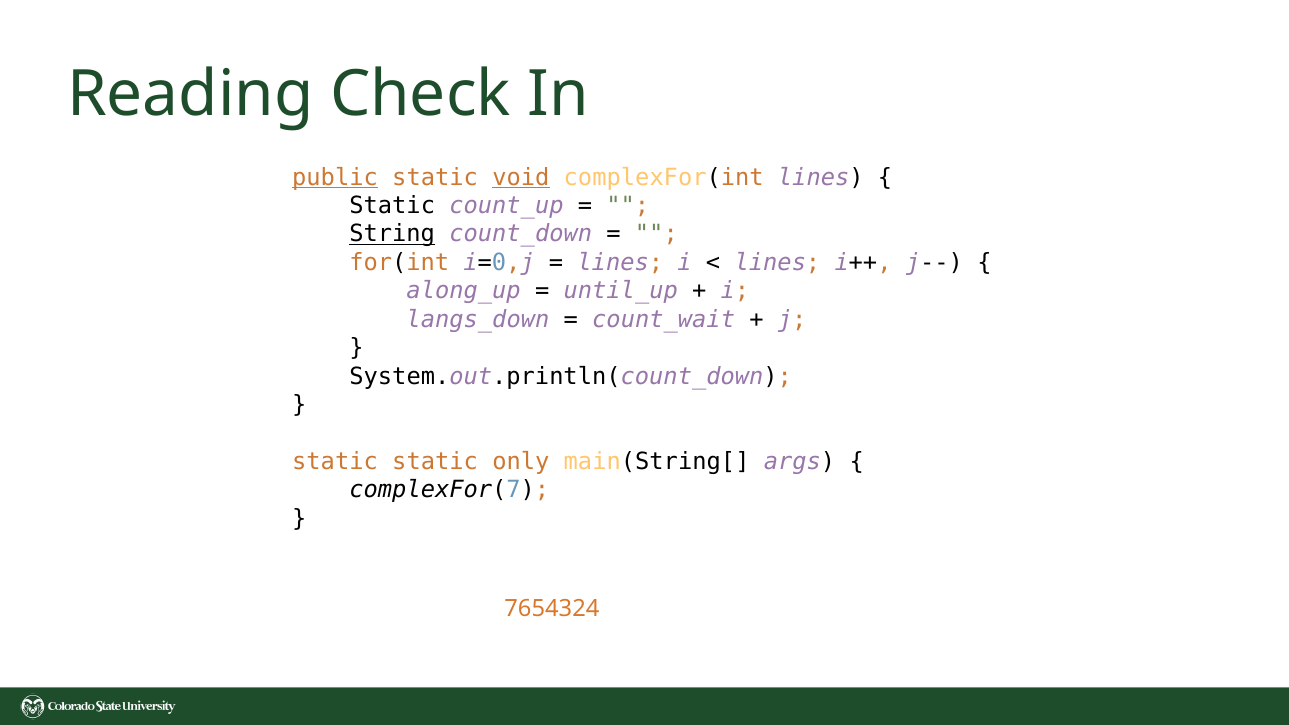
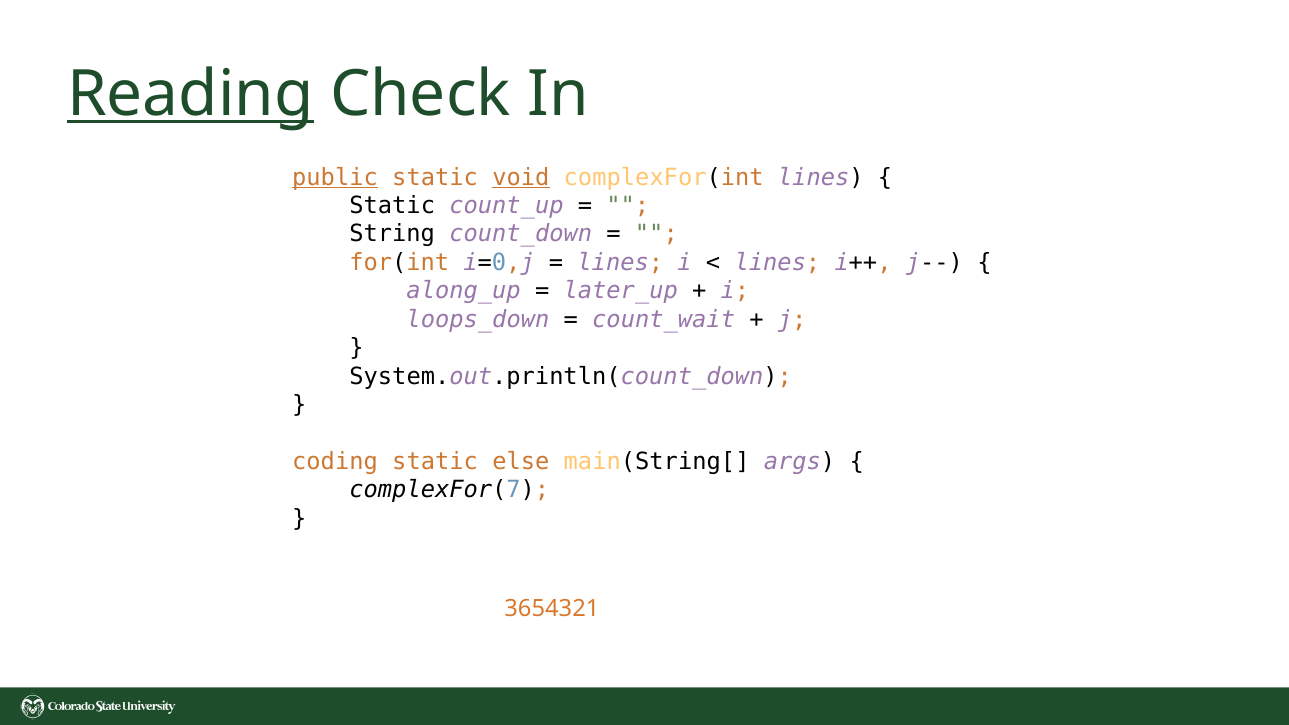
Reading underline: none -> present (190, 94)
String underline: present -> none (392, 234)
until_up: until_up -> later_up (621, 291)
langs_down: langs_down -> loops_down (478, 320)
static: static -> coding (335, 462)
only: only -> else (521, 462)
7654324: 7654324 -> 3654321 (552, 609)
